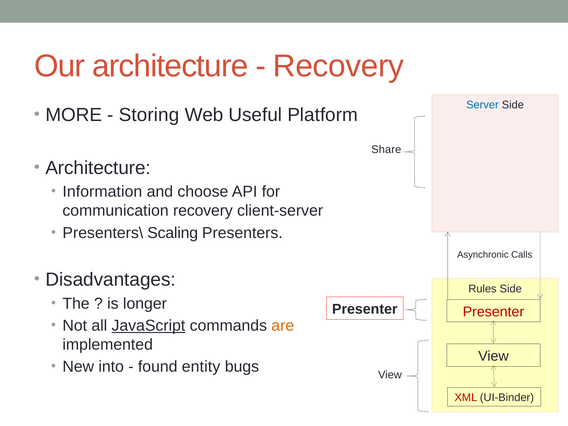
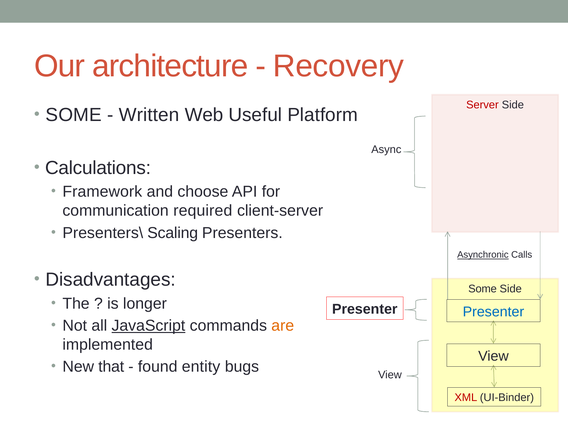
Server colour: blue -> red (482, 105)
MORE: MORE -> SOME (74, 115)
Storing: Storing -> Written (149, 115)
Share: Share -> Async (386, 149)
Architecture: Architecture -> Calculations (98, 168)
Information: Information -> Framework (102, 192)
communication recovery: recovery -> required (203, 211)
Asynchronic underline: none -> present (483, 255)
Rules: Rules -> Some (483, 289)
Presenter colour: red -> blue (493, 312)
into: into -> that (111, 367)
